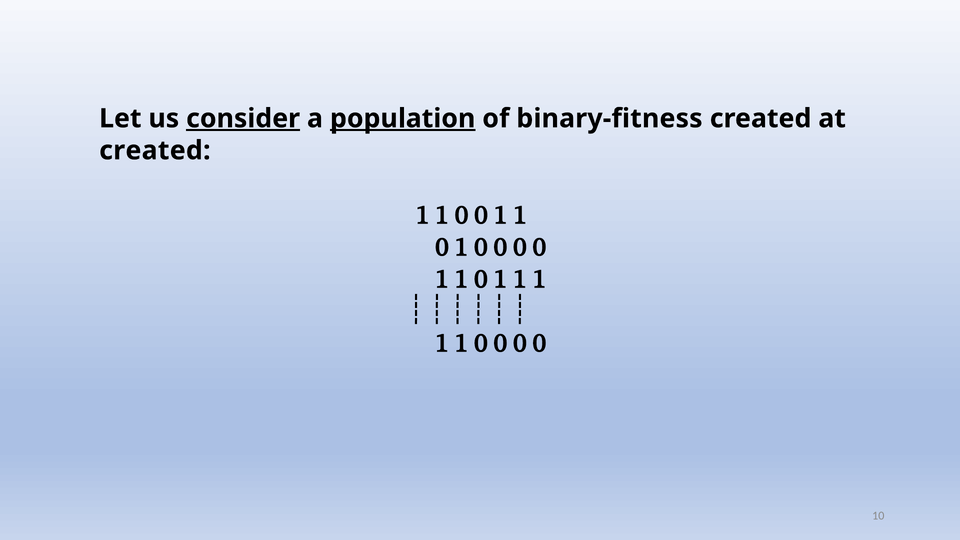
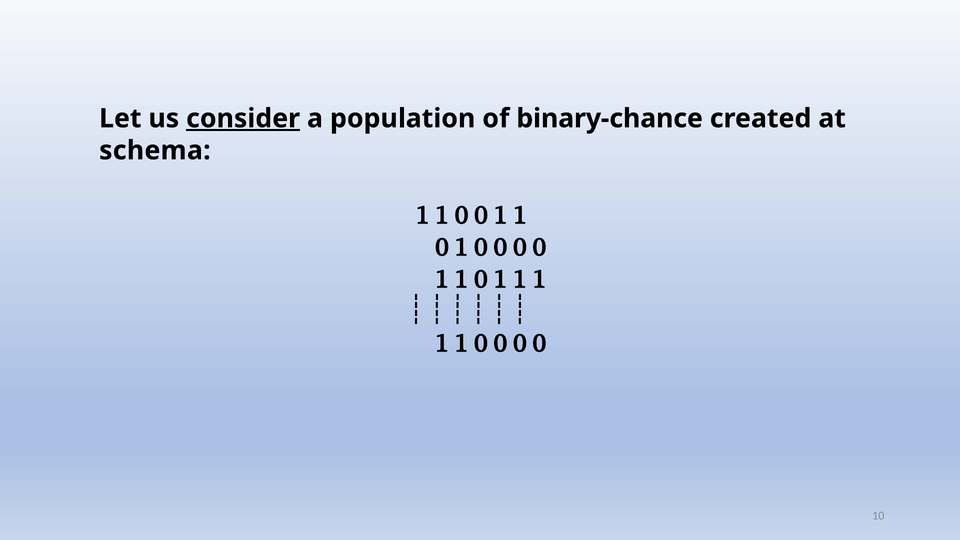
population underline: present -> none (403, 118)
binary-fitness: binary-fitness -> binary-chance (610, 118)
created: created -> schema (155, 151)
